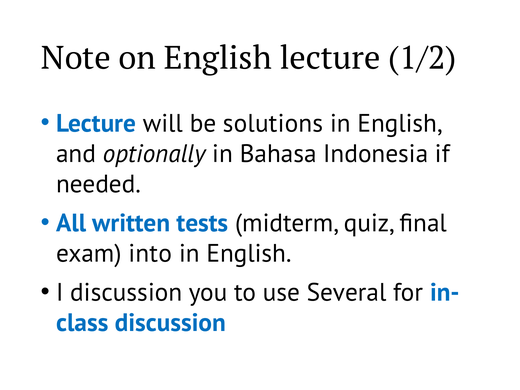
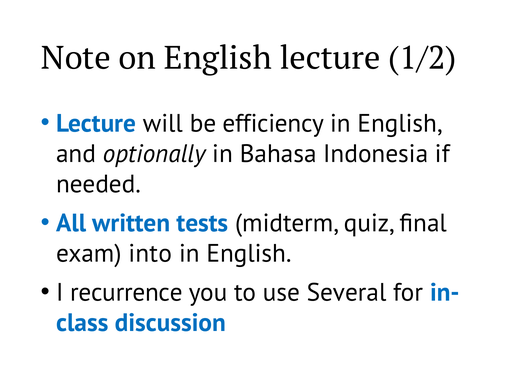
solutions: solutions -> efficiency (273, 123)
I discussion: discussion -> recurrence (126, 293)
